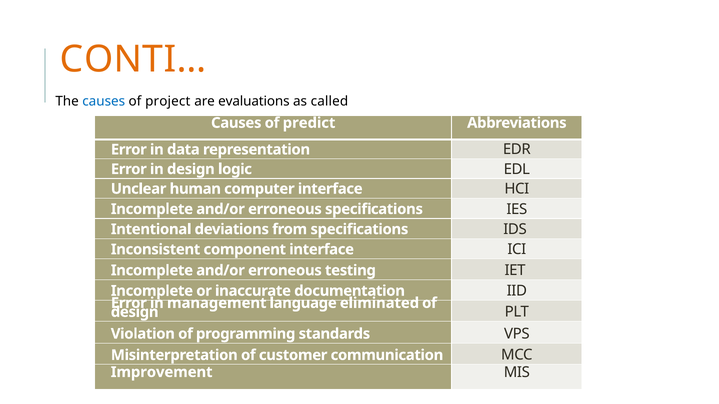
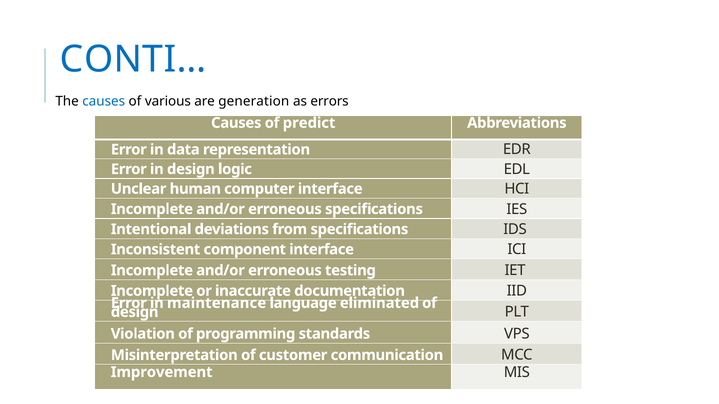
CONTI… colour: orange -> blue (133, 59)
project: project -> various (168, 101)
evaluations: evaluations -> generation (254, 101)
called: called -> errors (330, 101)
management: management -> maintenance (217, 303)
